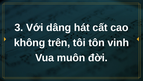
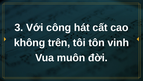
dâng: dâng -> công (59, 27)
